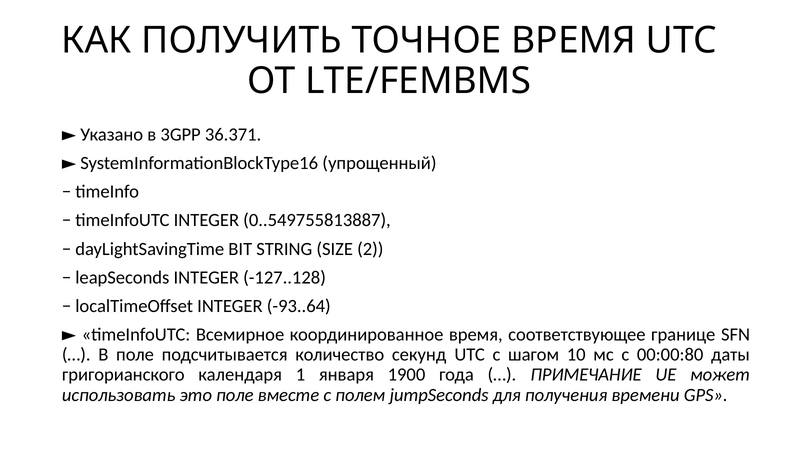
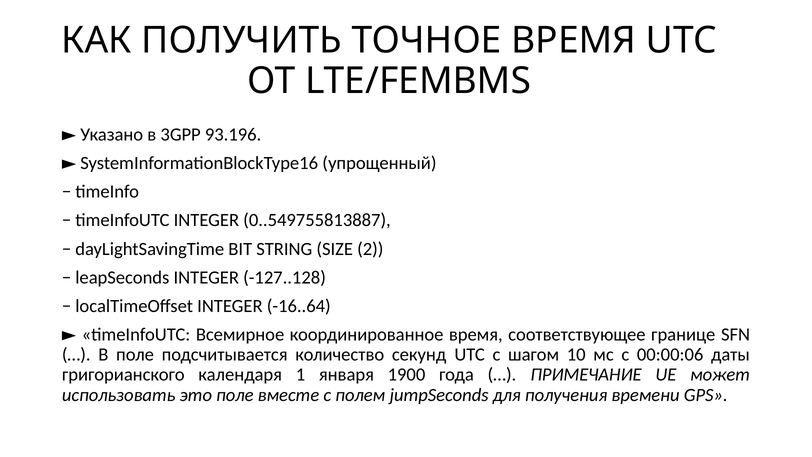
36.371: 36.371 -> 93.196 (233, 135)
-93..64: -93..64 -> -16..64 (299, 306)
00:00:80: 00:00:80 -> 00:00:06 (670, 355)
